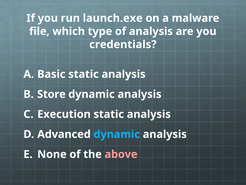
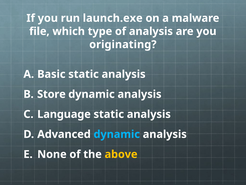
credentials: credentials -> originating (123, 44)
Execution: Execution -> Language (64, 114)
above colour: pink -> yellow (121, 154)
